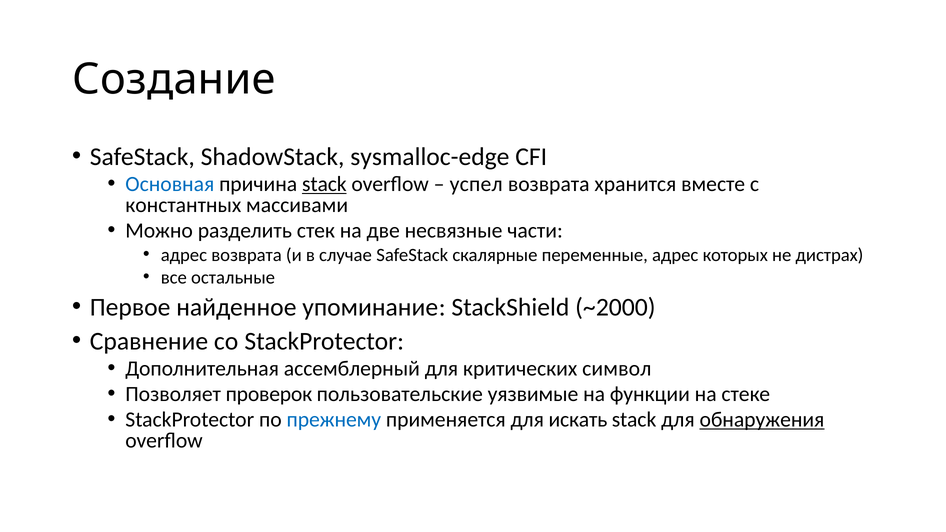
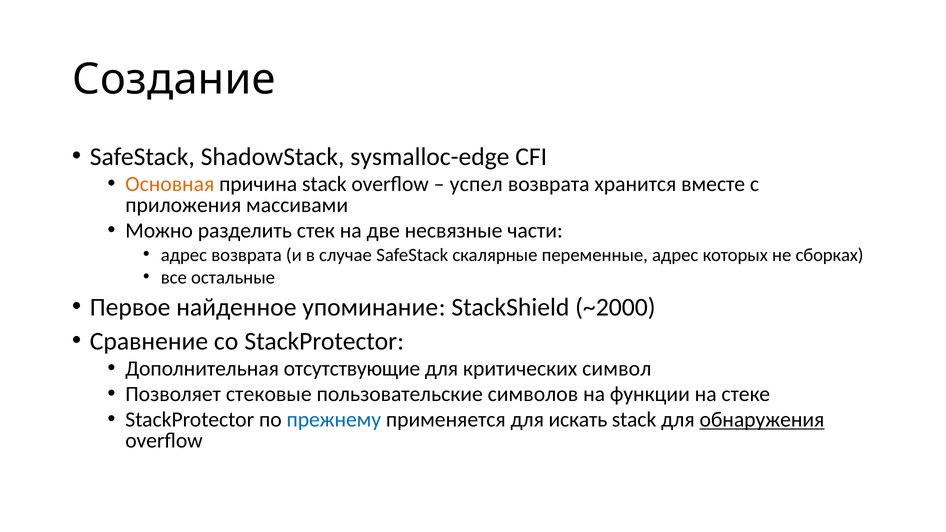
Основная colour: blue -> orange (170, 184)
stack underline: present -> none (324, 184)
константных: константных -> приложения (183, 205)
дистрах: дистрах -> сборках (830, 255)
ассемблерный: ассемблерный -> отсутствующие (352, 369)
проверок: проверок -> стековые (269, 394)
уязвимые: уязвимые -> символов (533, 394)
